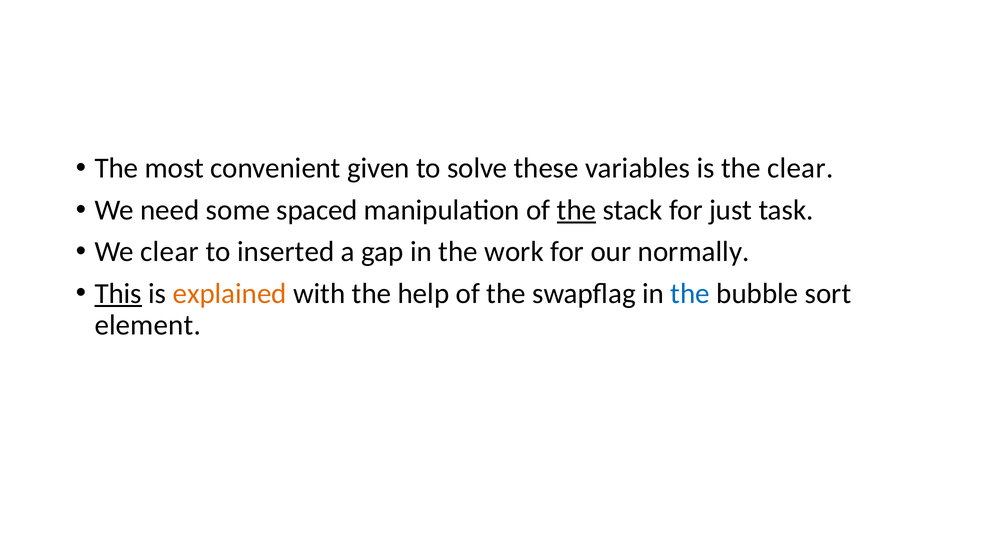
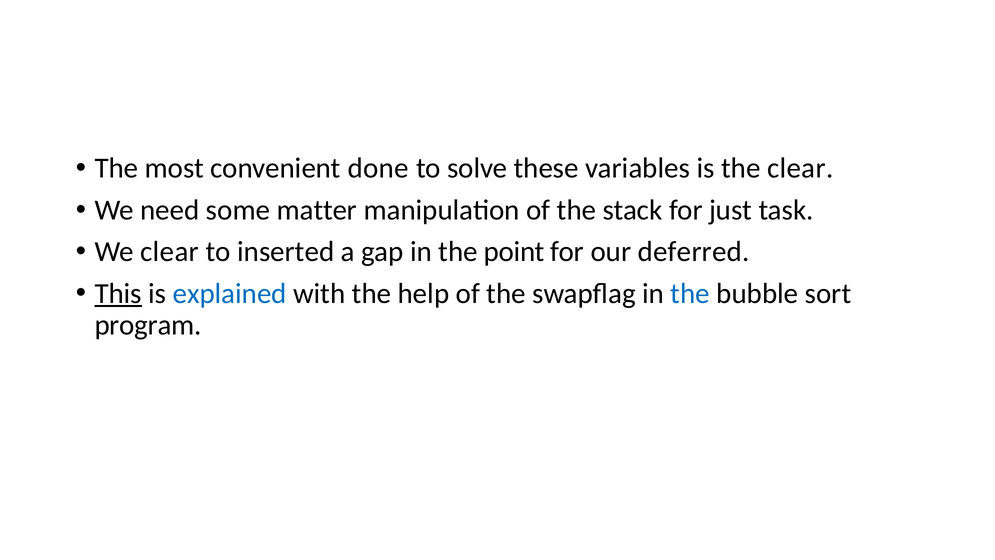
given: given -> done (378, 168)
spaced: spaced -> matter (317, 210)
the underline: present -> none (577, 210)
work: work -> point (514, 252)
normally: normally -> deferred (694, 252)
explained colour: orange -> blue (230, 293)
element: element -> program (148, 325)
